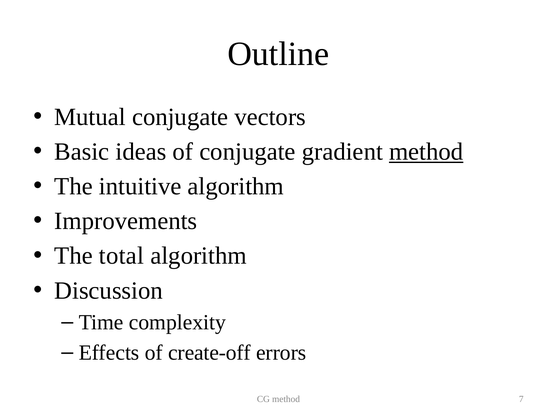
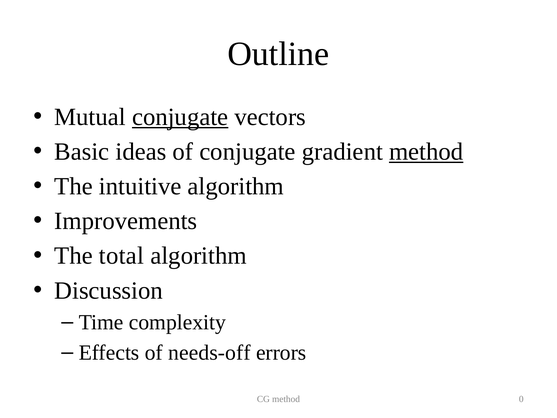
conjugate underline: none -> present (180, 117)
create-off: create-off -> needs-off (209, 353)
7: 7 -> 0 (521, 399)
